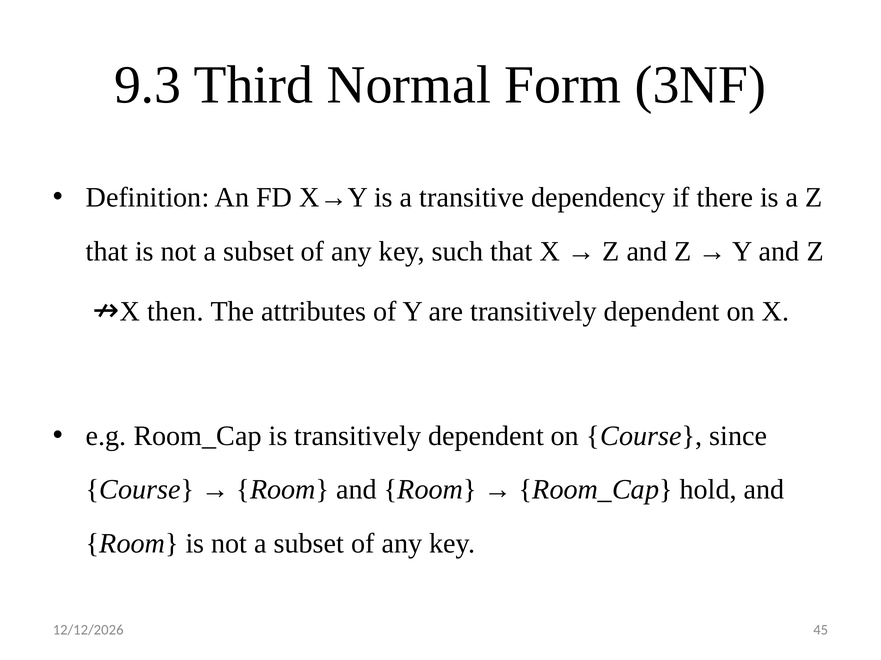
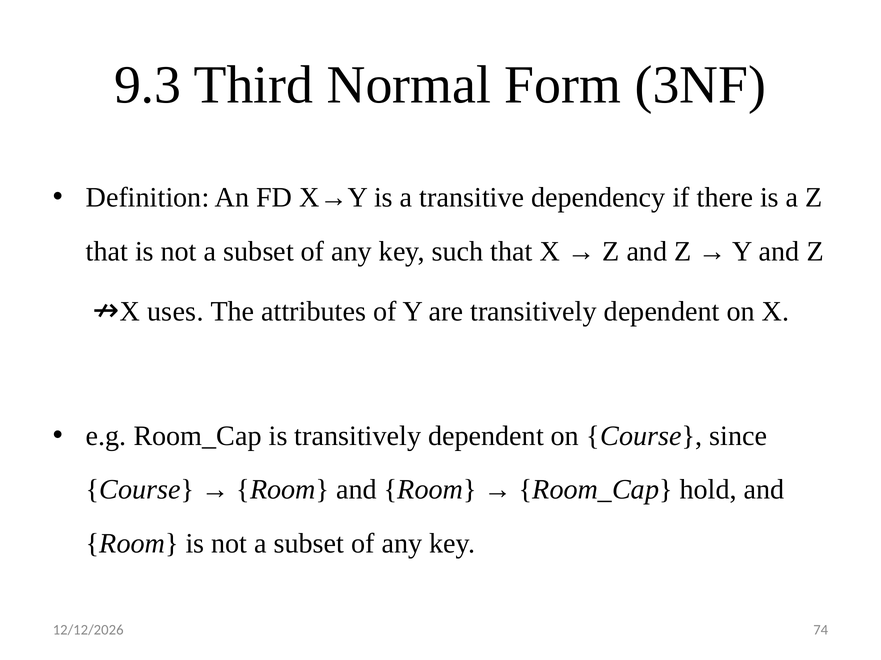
then: then -> uses (175, 312)
45: 45 -> 74 (821, 631)
